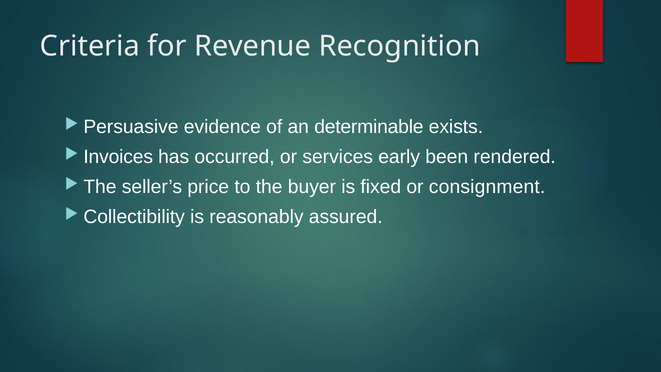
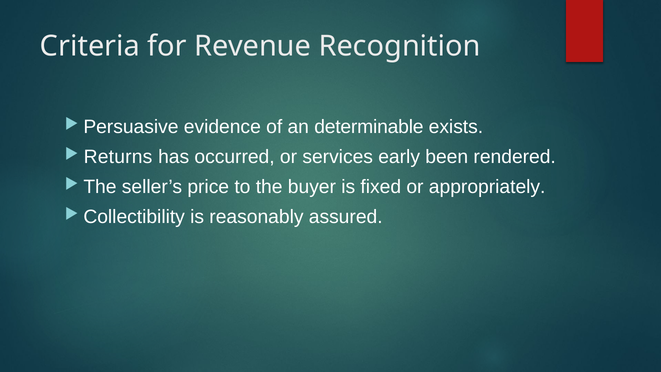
Invoices: Invoices -> Returns (118, 157)
consignment: consignment -> appropriately (487, 187)
